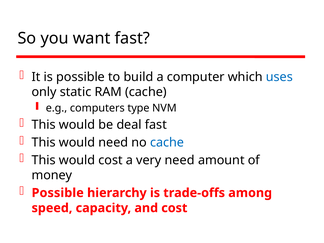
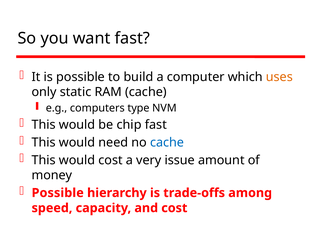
uses colour: blue -> orange (279, 77)
deal: deal -> chip (129, 125)
very need: need -> issue (180, 160)
